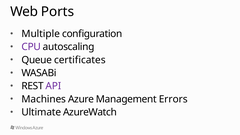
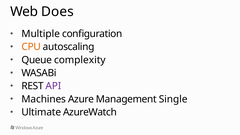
Ports: Ports -> Does (57, 12)
CPU colour: purple -> orange (31, 47)
certificates: certificates -> complexity (80, 60)
Errors: Errors -> Single (173, 99)
